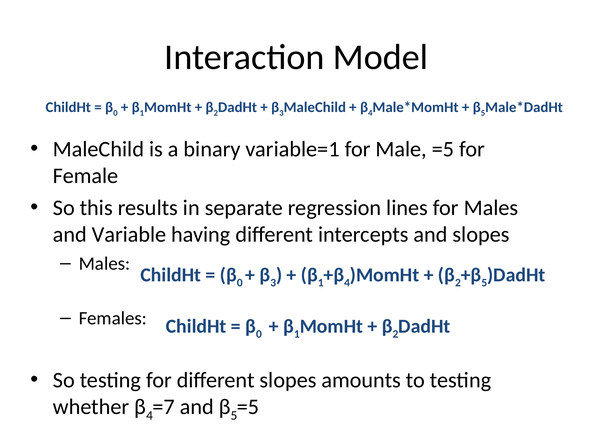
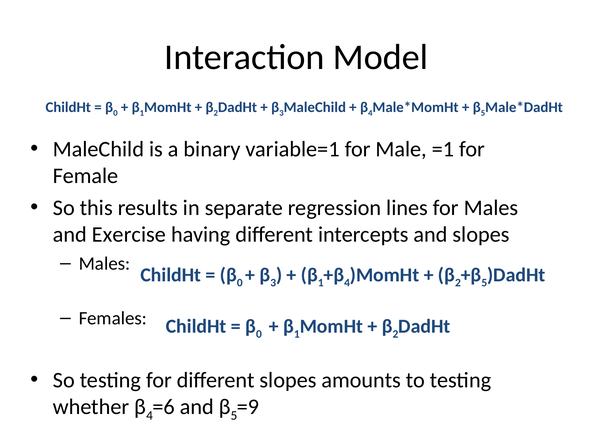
Male =5: =5 -> =1 (443, 149)
Variable: Variable -> Exercise (129, 235)
=7: =7 -> =6 (164, 408)
=5: =5 -> =9 (248, 408)
